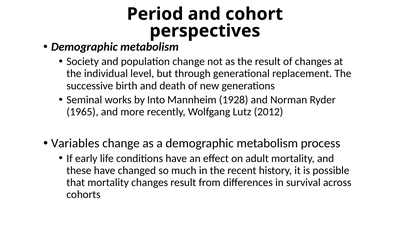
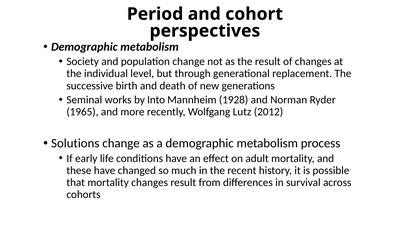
Variables: Variables -> Solutions (75, 143)
